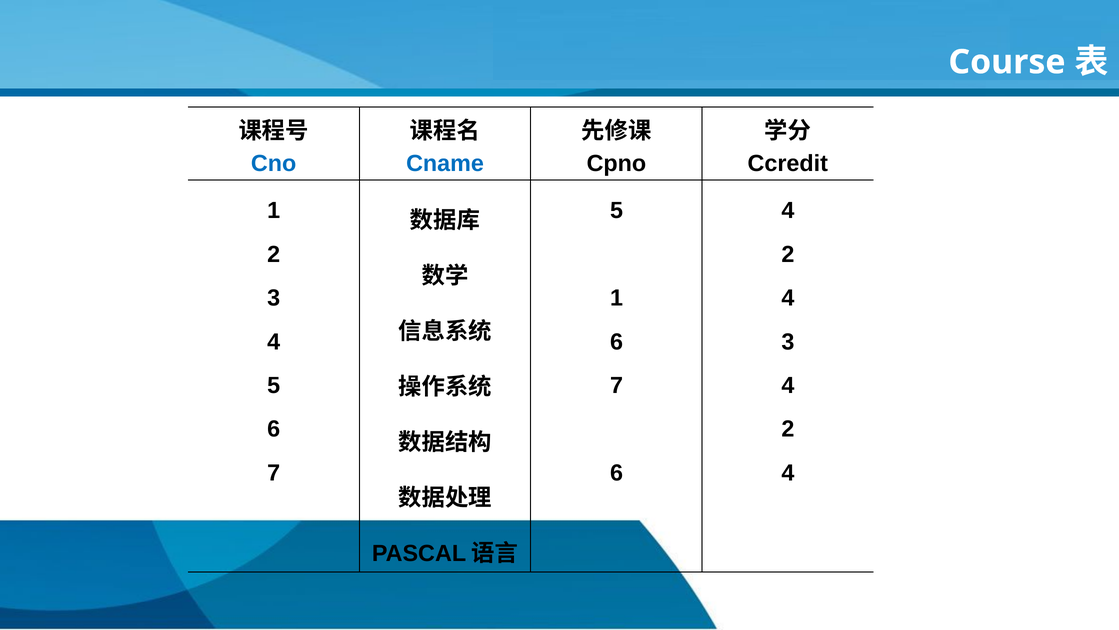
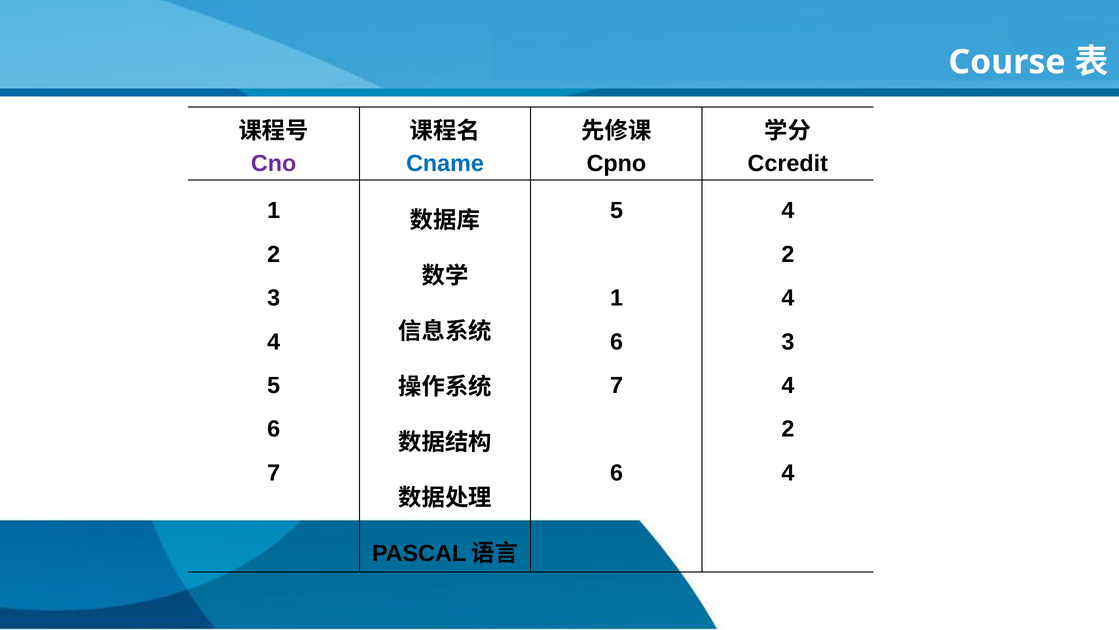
Cno colour: blue -> purple (274, 163)
